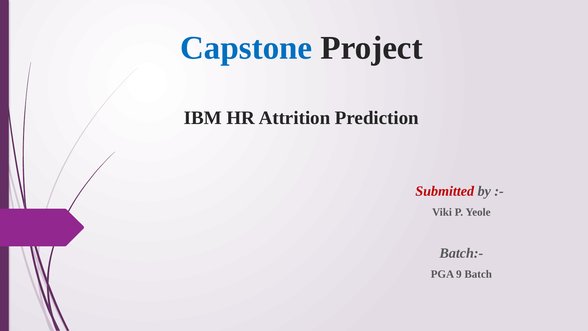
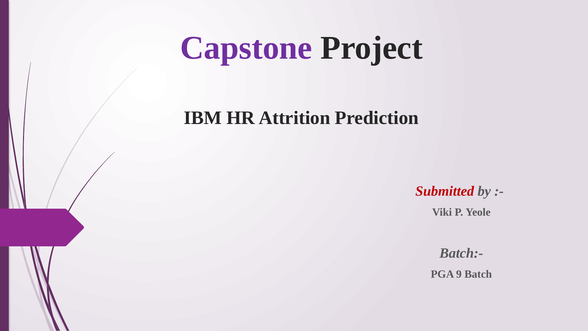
Capstone colour: blue -> purple (246, 48)
